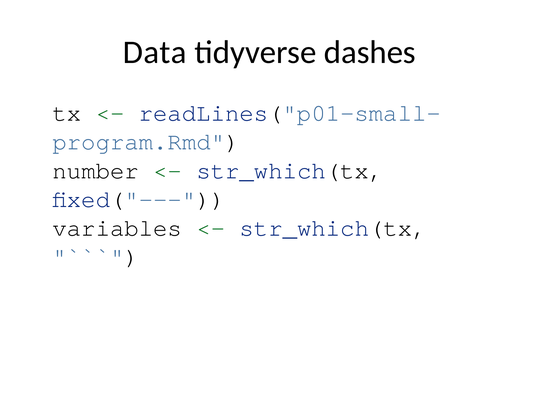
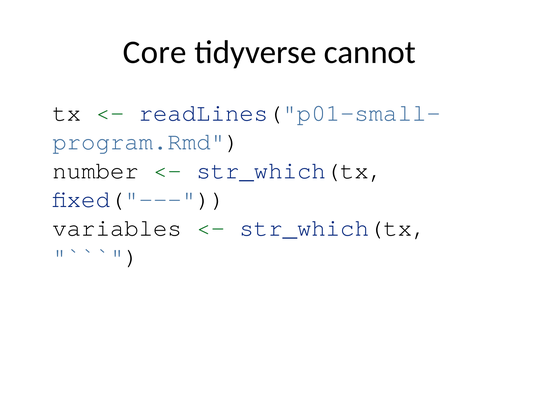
Data: Data -> Core (155, 52)
dashes: dashes -> cannot (370, 52)
